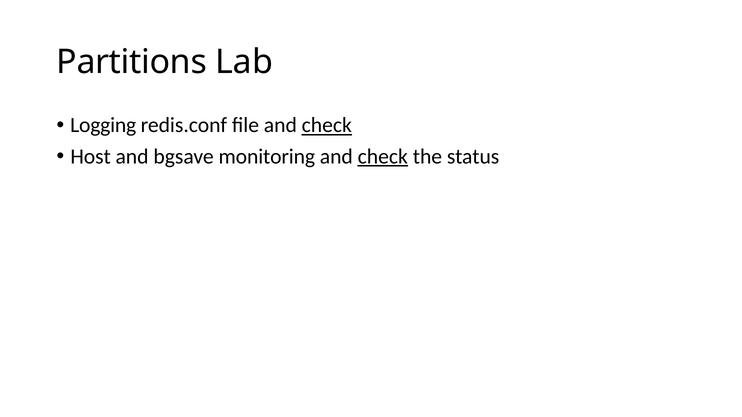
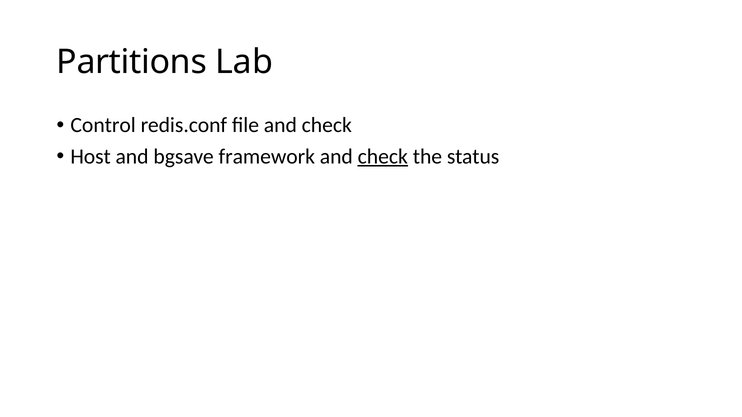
Logging: Logging -> Control (103, 125)
check underline: present -> none (327, 125)
monitoring: monitoring -> framework (267, 157)
